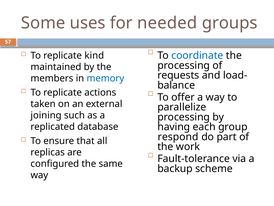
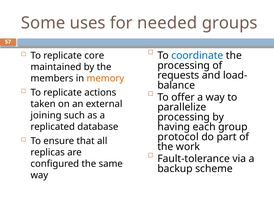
kind: kind -> core (94, 55)
memory colour: blue -> orange (105, 78)
respond: respond -> protocol (178, 137)
